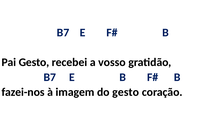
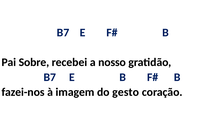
Pai Gesto: Gesto -> Sobre (34, 63)
vosso: vosso -> nosso (112, 63)
